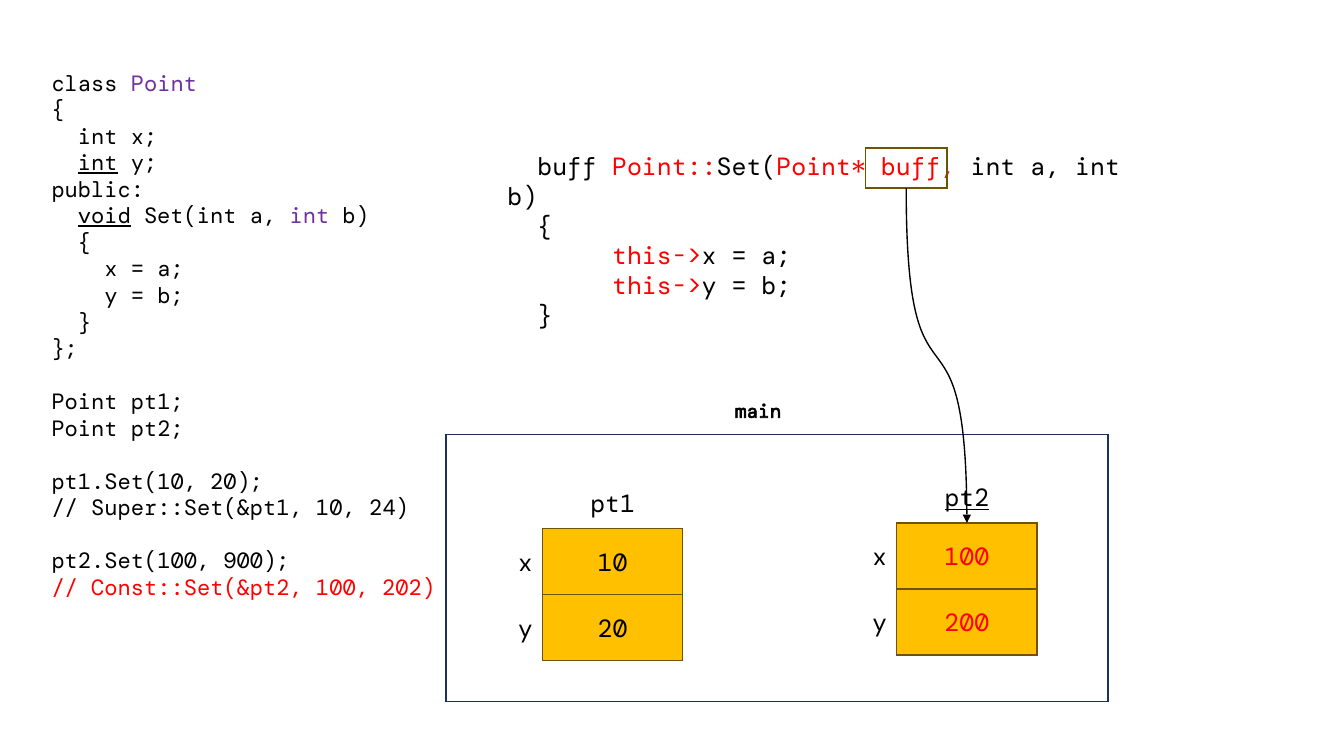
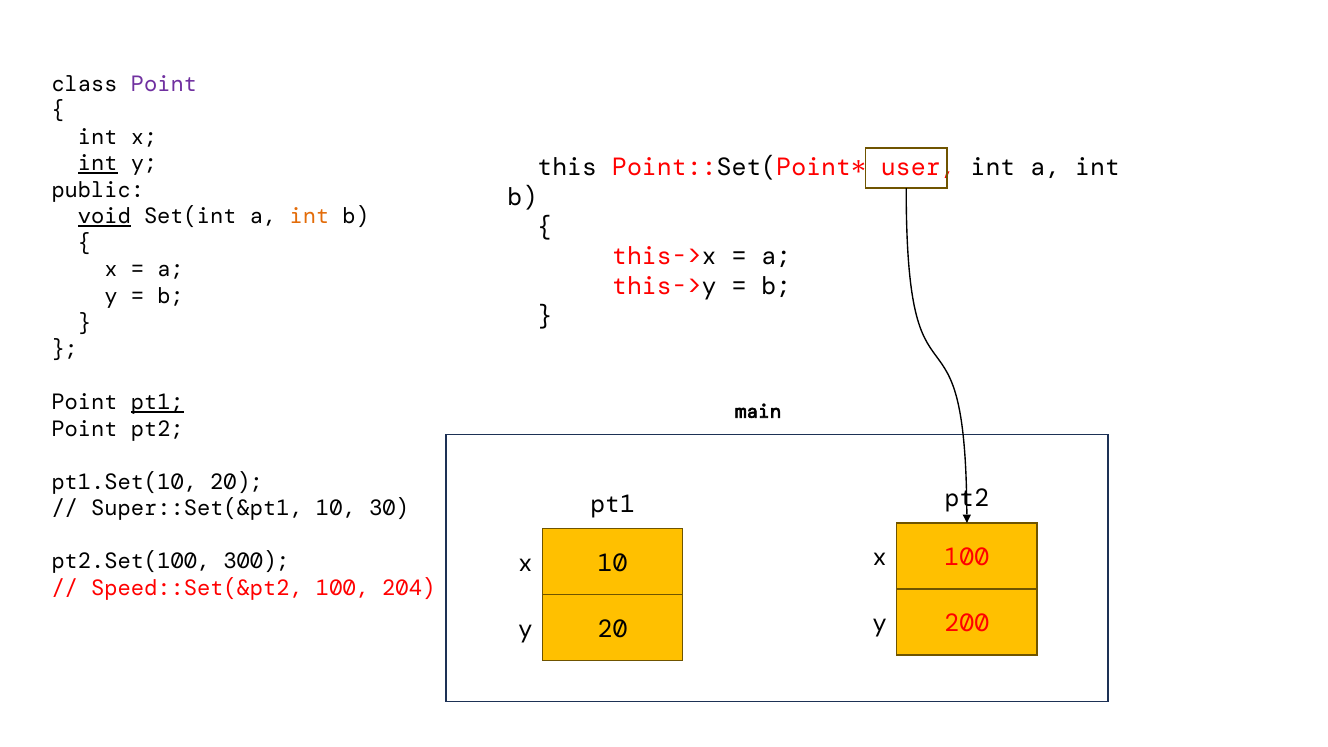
buff: buff -> this (567, 167)
buff: buff -> user (918, 167)
int colour: purple -> orange (309, 217)
pt1 underline: none -> present (157, 402)
pt2 underline: present -> none (967, 499)
24: 24 -> 30 (389, 509)
900: 900 -> 300 (257, 562)
Const::Set(&pt2: Const::Set(&pt2 -> Speed::Set(&pt2 (197, 588)
202: 202 -> 204 (409, 588)
